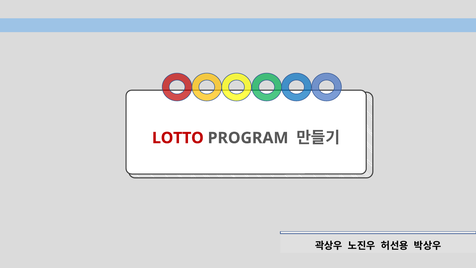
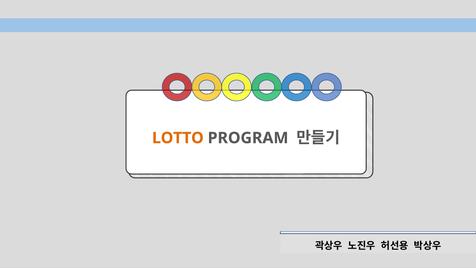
LOTTO colour: red -> orange (178, 138)
